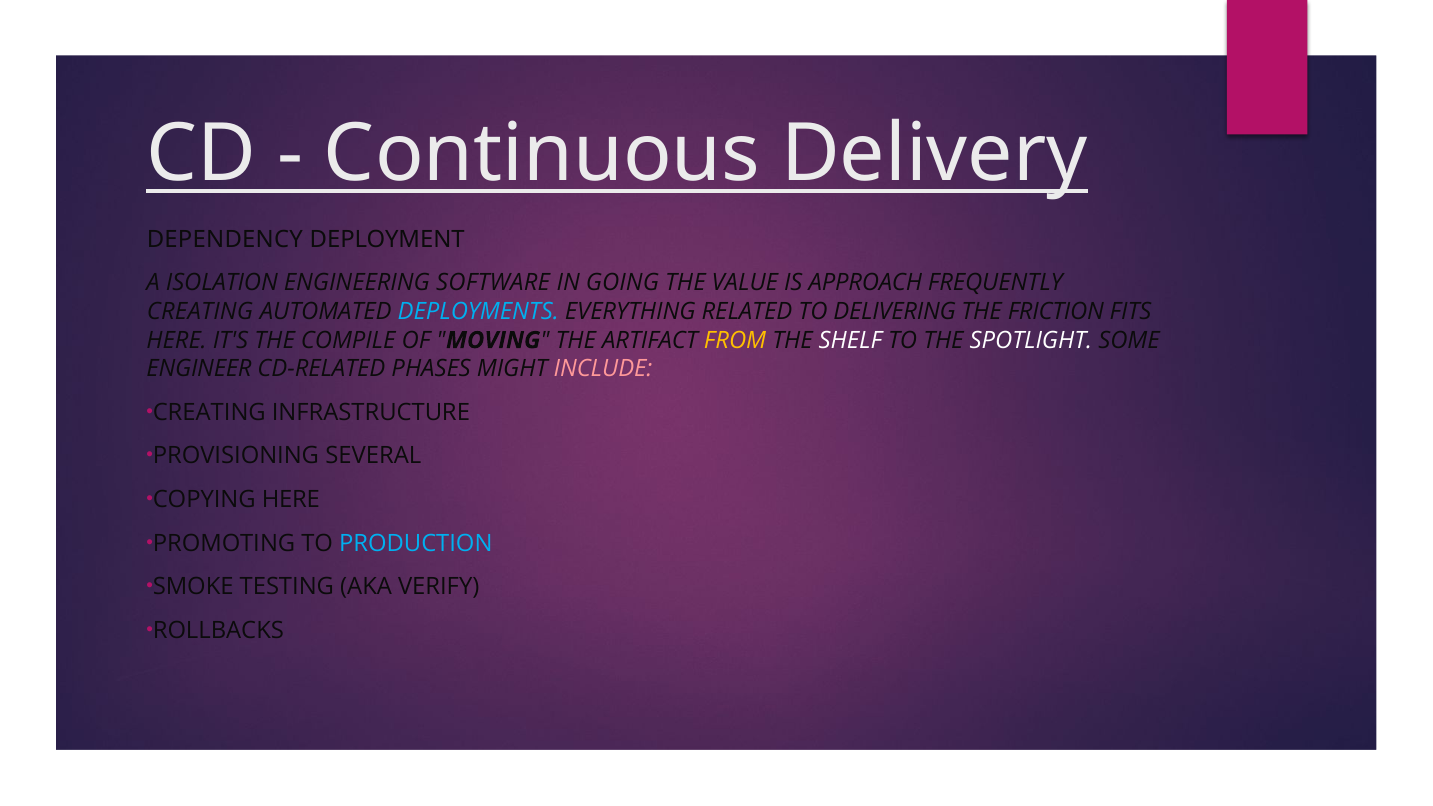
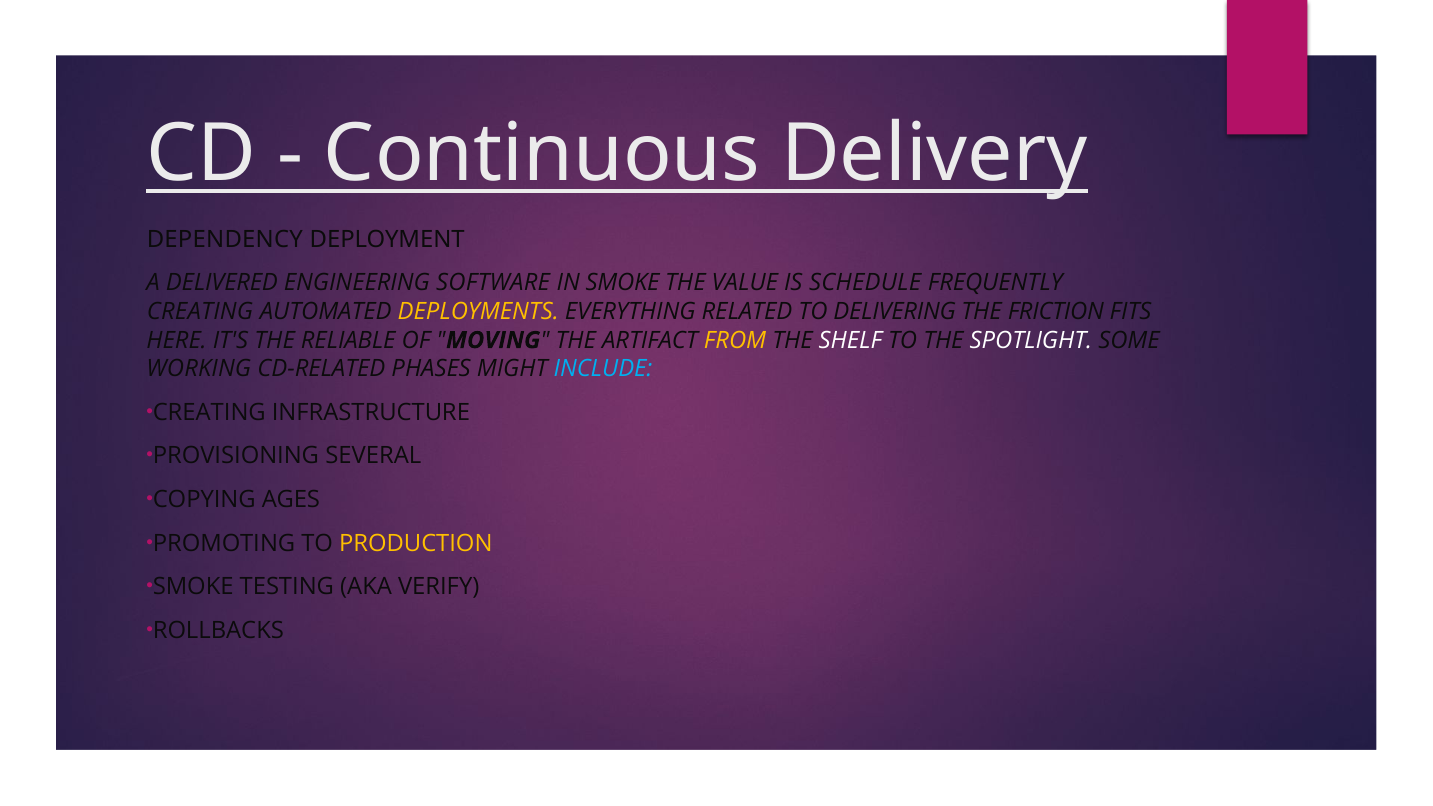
ISOLATION: ISOLATION -> DELIVERED (222, 283)
IN GOING: GOING -> SMOKE (623, 283)
APPROACH: APPROACH -> SCHEDULE (865, 283)
DEPLOYMENTS colour: light blue -> yellow (478, 312)
COMPILE: COMPILE -> RELIABLE (348, 340)
ENGINEER: ENGINEER -> WORKING (199, 369)
INCLUDE colour: pink -> light blue (603, 369)
COPYING HERE: HERE -> AGES (291, 500)
PRODUCTION colour: light blue -> yellow (416, 543)
